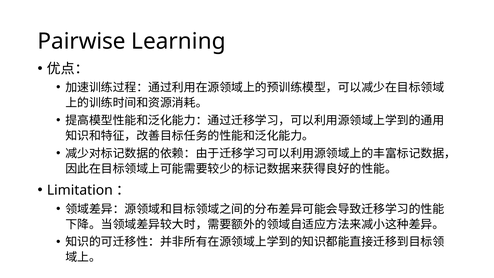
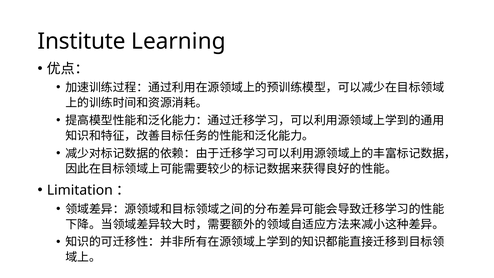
Pairwise: Pairwise -> Institute (82, 41)
